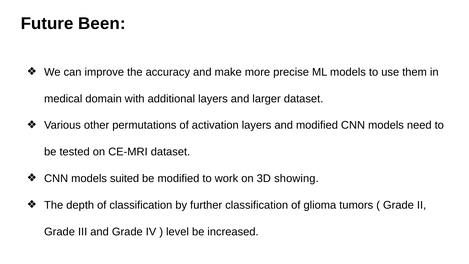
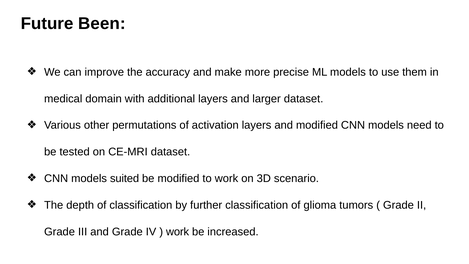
showing: showing -> scenario (296, 178)
level: level -> work (178, 232)
